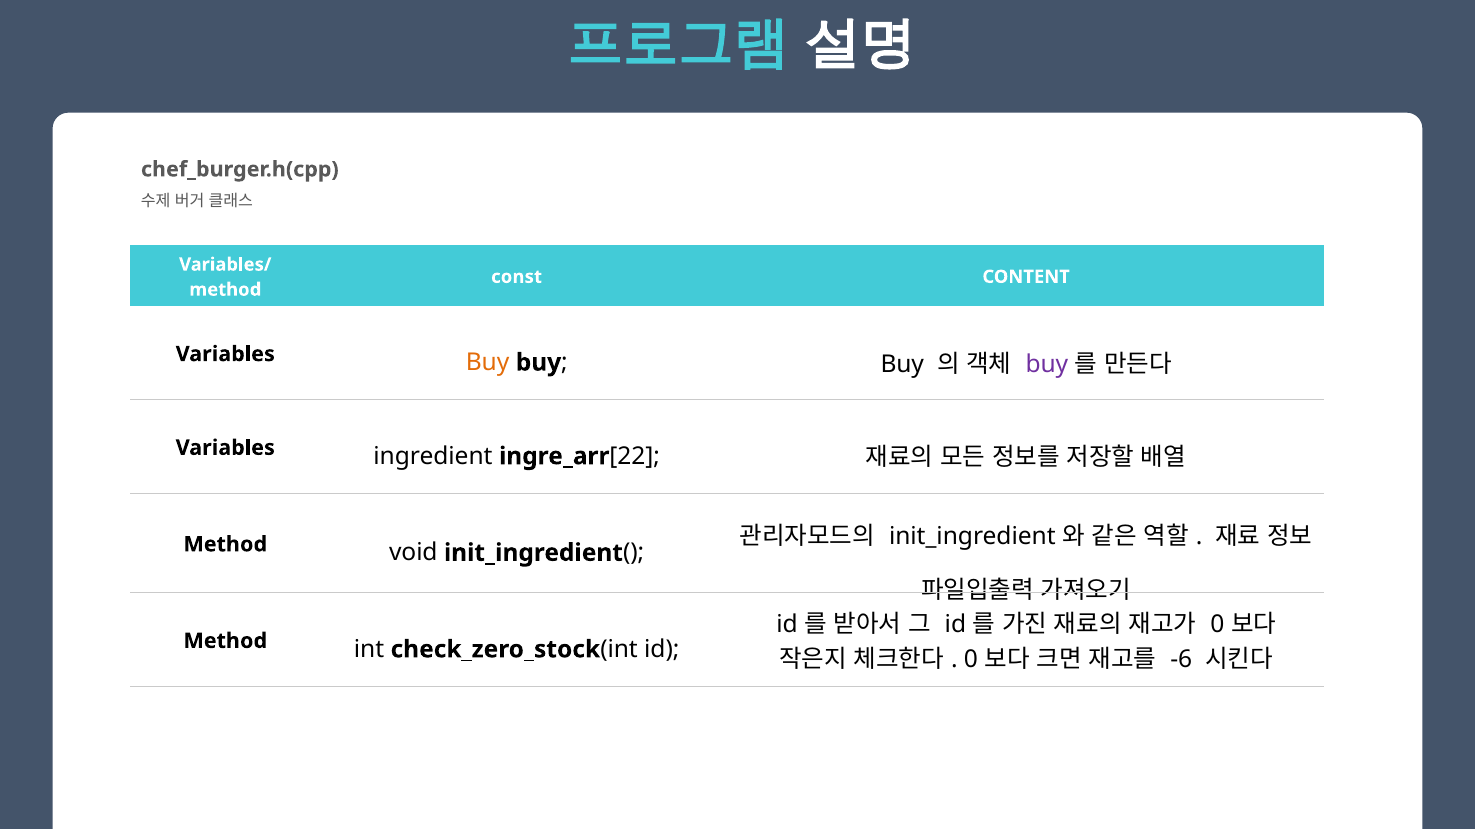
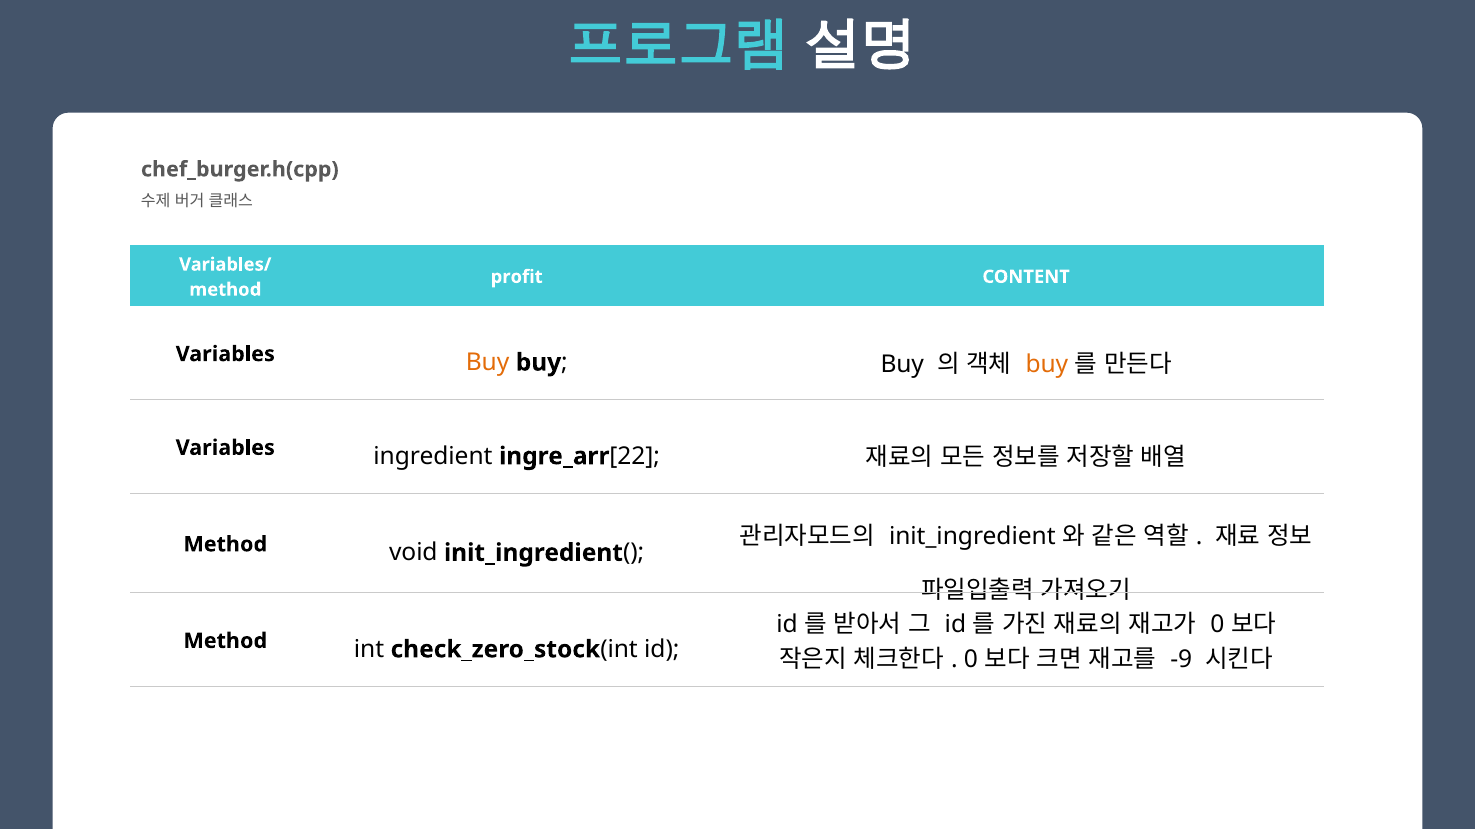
const: const -> profit (517, 277)
buy colour: purple -> orange (1047, 364)
-6: -6 -> -9 (1181, 660)
